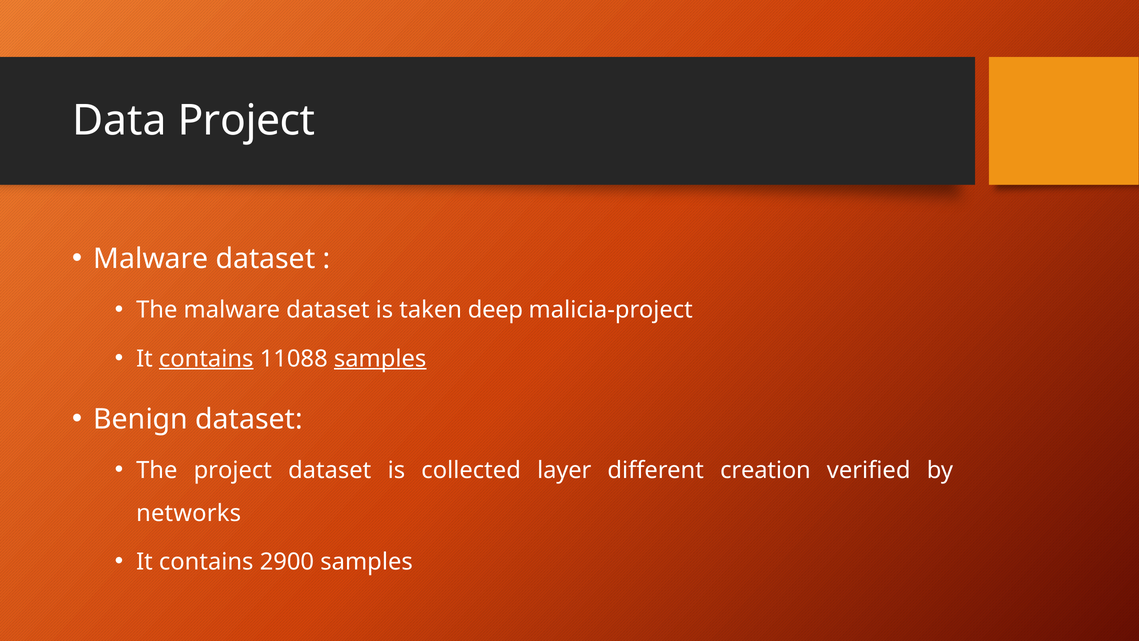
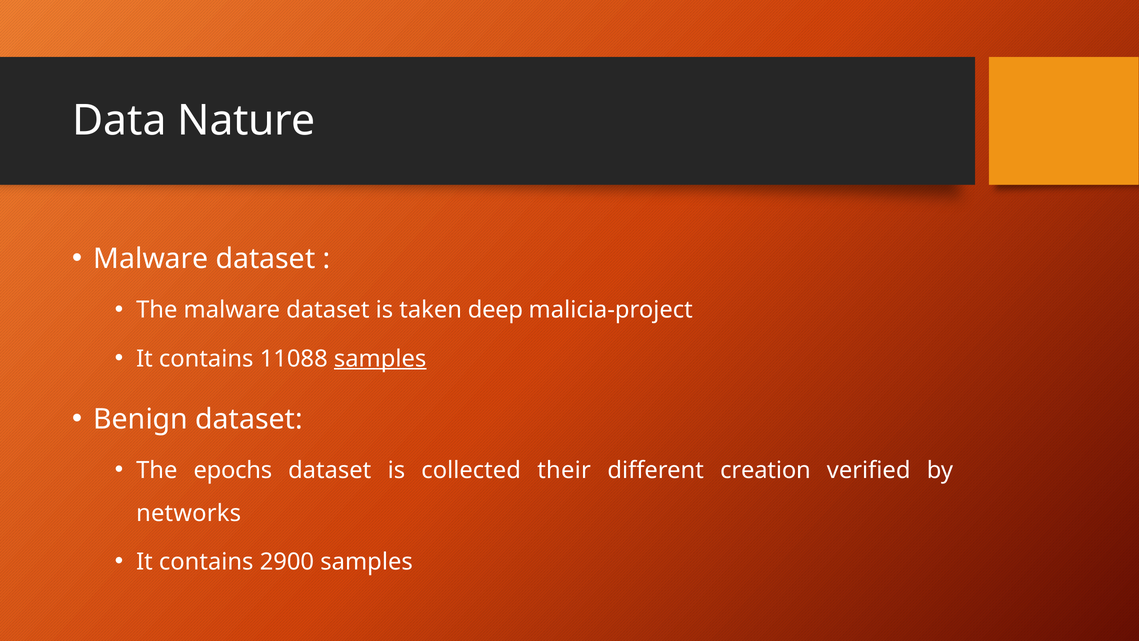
Data Project: Project -> Nature (246, 121)
contains underline: present -> none (206, 359)
The project: project -> epochs (233, 470)
layer: layer -> their (564, 470)
